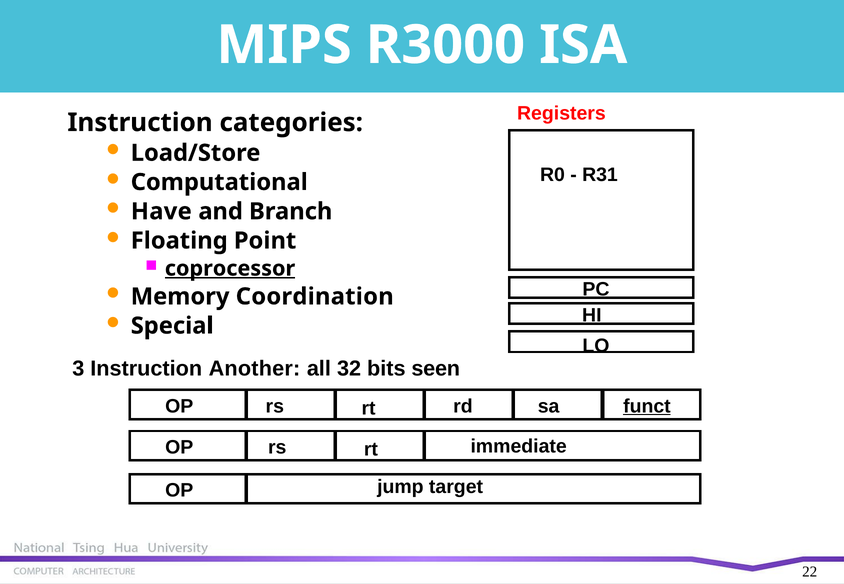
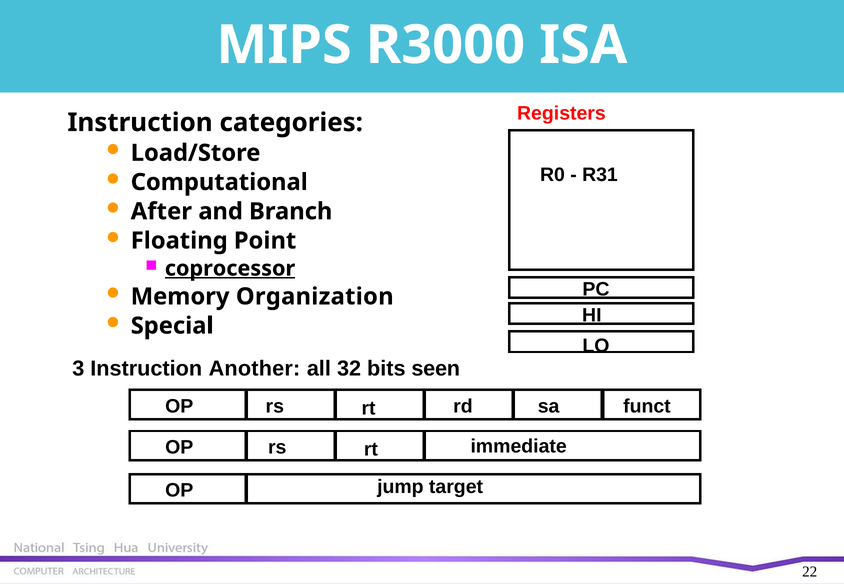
Have: Have -> After (161, 212)
Coordination: Coordination -> Organization (315, 297)
funct underline: present -> none (647, 406)
